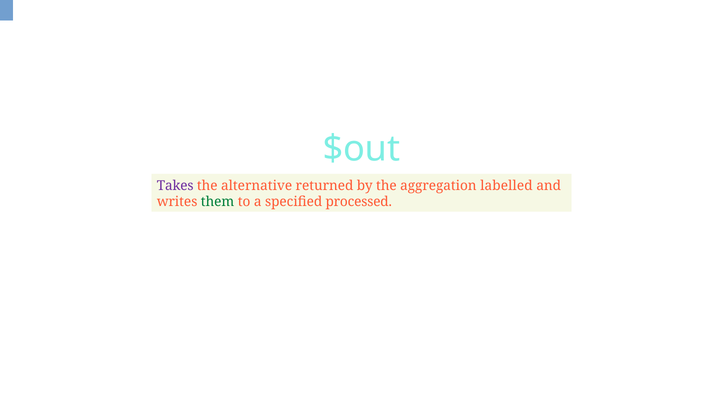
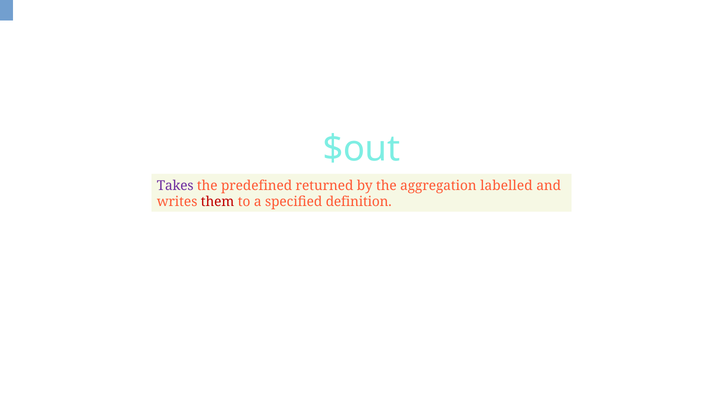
alternative: alternative -> predefined (257, 185)
them colour: green -> red (218, 202)
processed: processed -> definition (359, 202)
